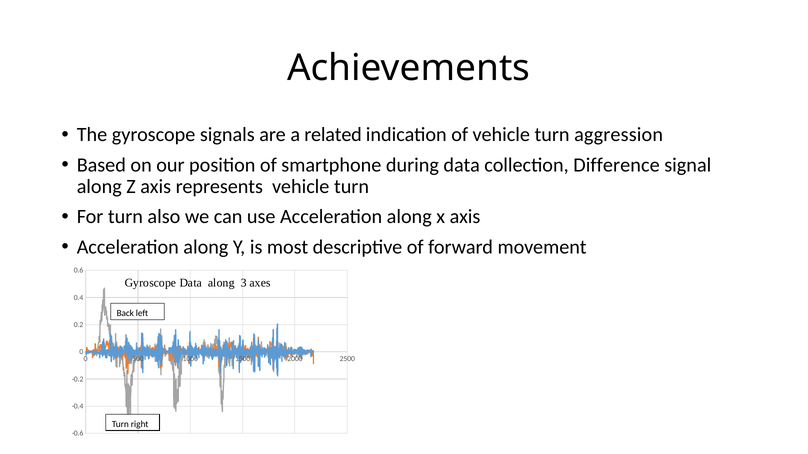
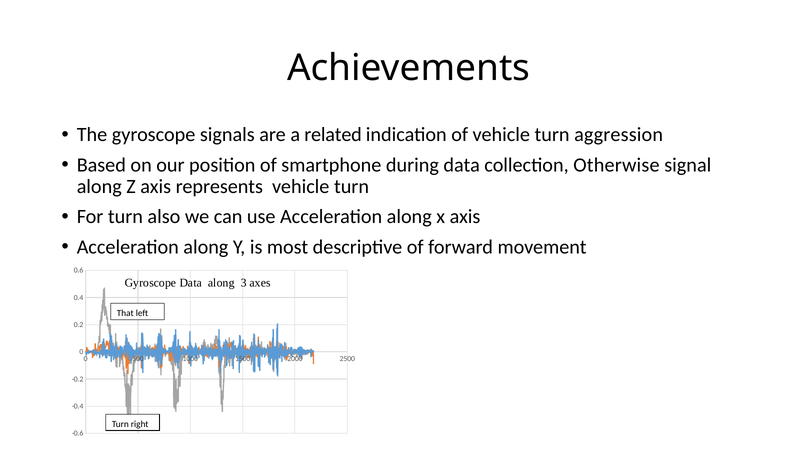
Difference: Difference -> Otherwise (616, 165)
Back: Back -> That (125, 314)
